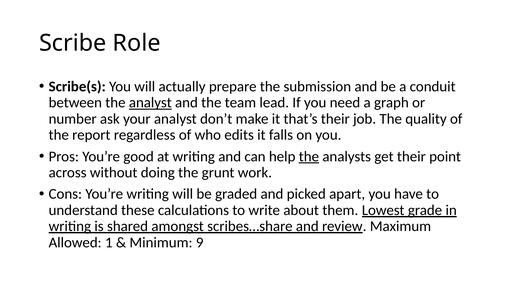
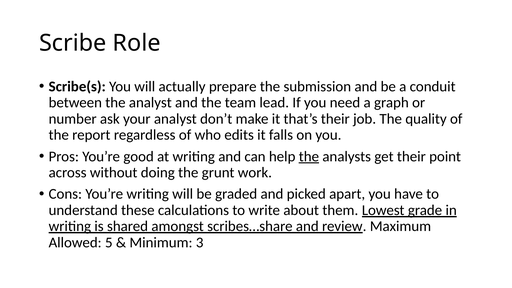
analyst underline: present -> none (150, 103)
1: 1 -> 5 (109, 242)
9: 9 -> 3 (200, 242)
